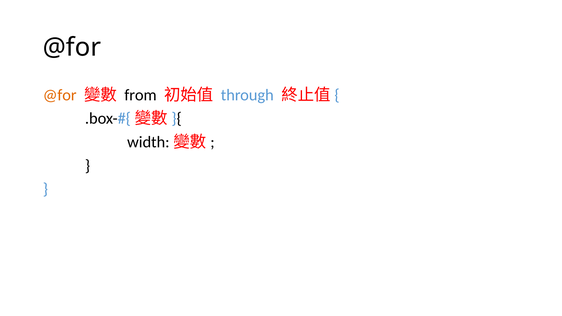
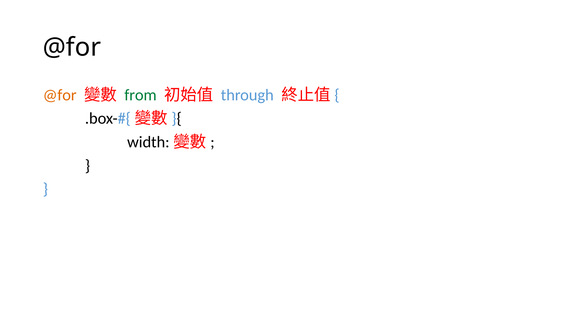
from colour: black -> green (141, 95)
